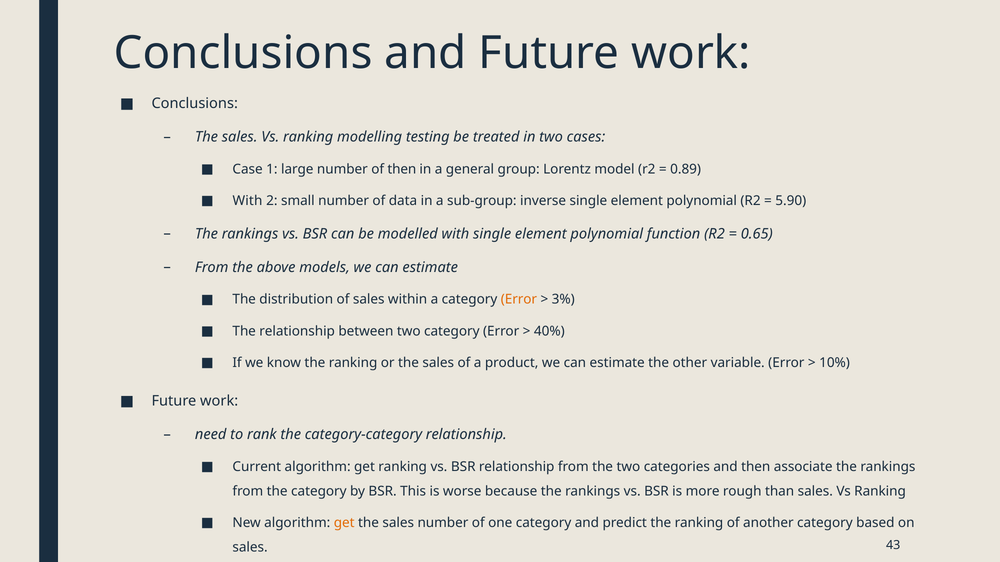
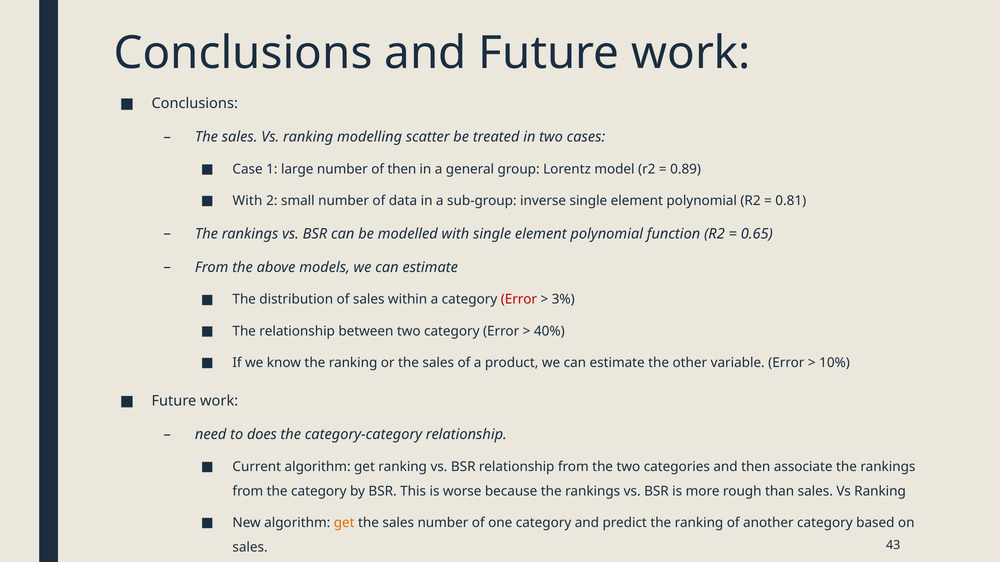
testing: testing -> scatter (428, 137)
5.90: 5.90 -> 0.81 (791, 201)
Error colour: orange -> red (519, 300)
rank: rank -> does (262, 435)
